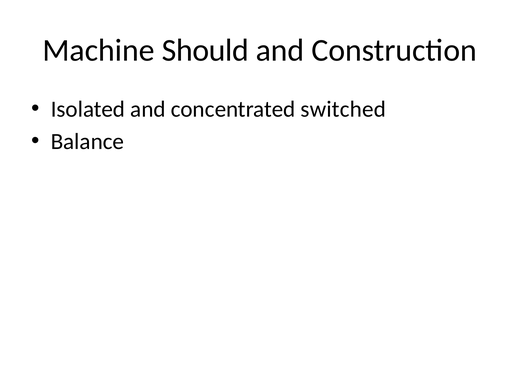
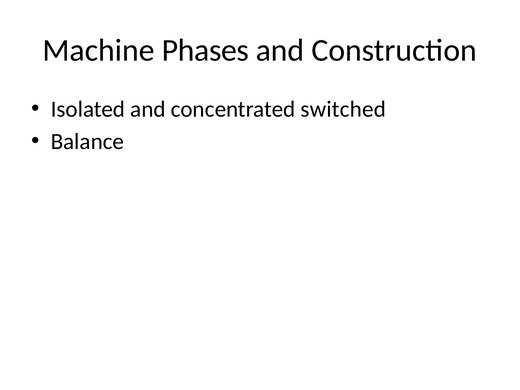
Should: Should -> Phases (205, 50)
